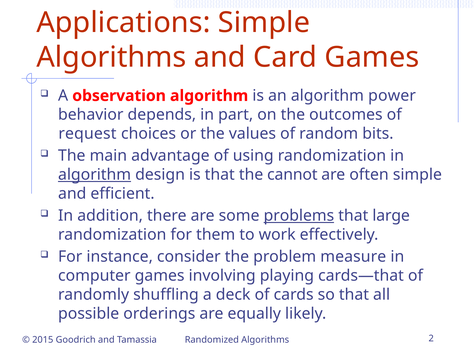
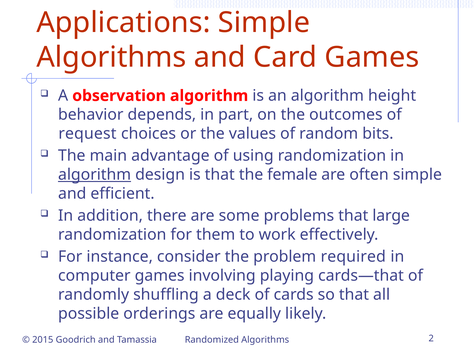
power: power -> height (392, 96)
cannot: cannot -> female (292, 175)
problems underline: present -> none (299, 216)
measure: measure -> required (353, 257)
